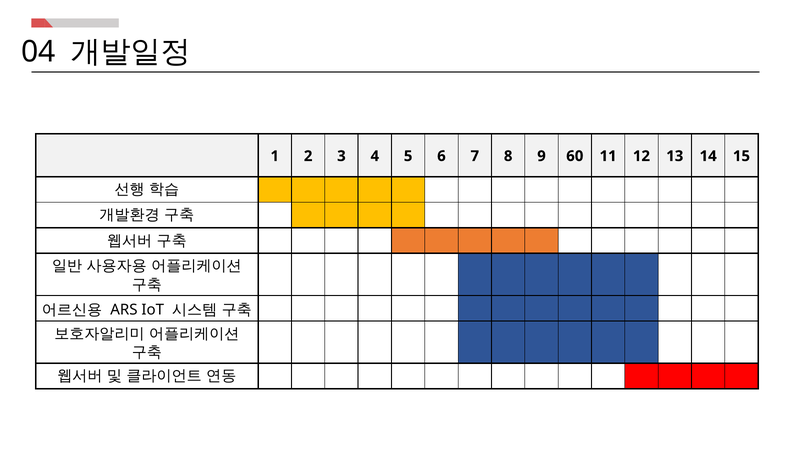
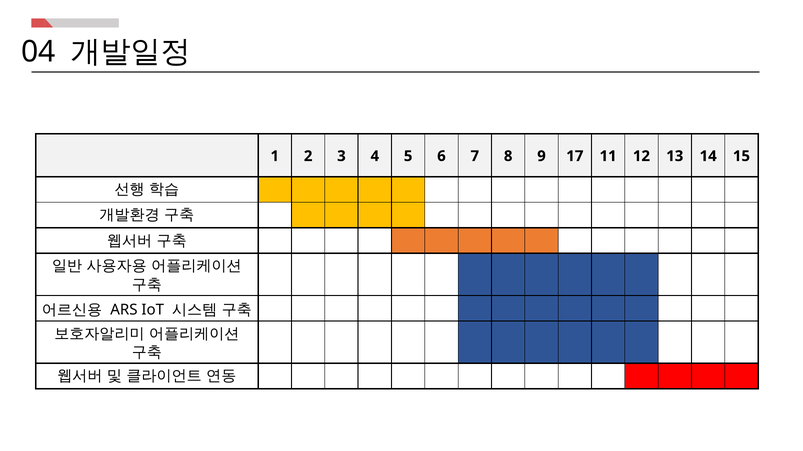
60: 60 -> 17 (575, 156)
